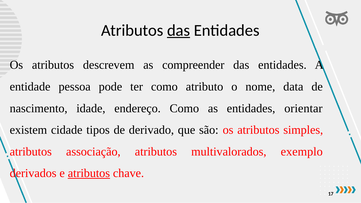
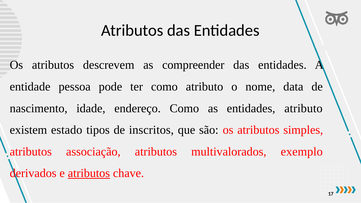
das underline: present -> none (179, 30)
entidades orientar: orientar -> atributo (303, 108)
cidade: cidade -> estado (67, 130)
derivado: derivado -> inscritos (151, 130)
